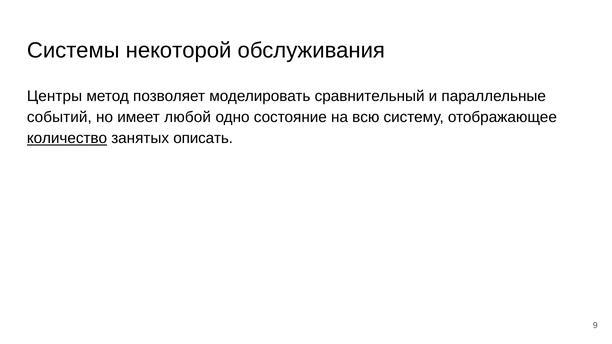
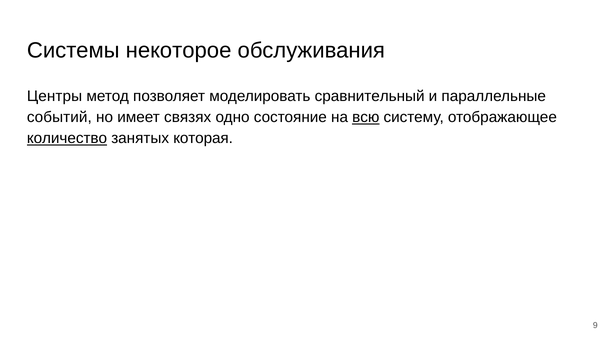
некоторой: некоторой -> некоторое (179, 51)
любой: любой -> связях (188, 117)
всю underline: none -> present (366, 117)
описать: описать -> которая (203, 138)
